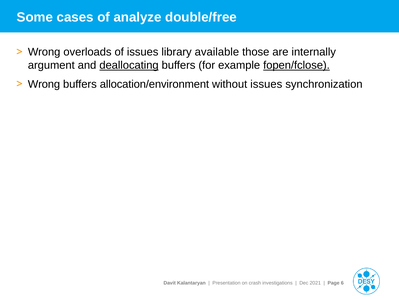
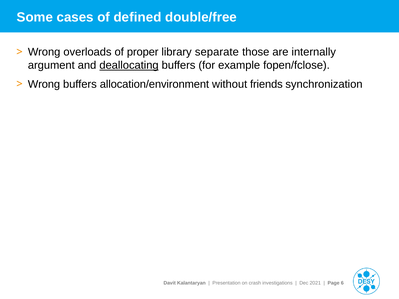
analyze: analyze -> defined (137, 17)
of issues: issues -> proper (143, 52)
available: available -> separate (217, 52)
fopen/fclose underline: present -> none (296, 65)
without issues: issues -> friends (266, 84)
